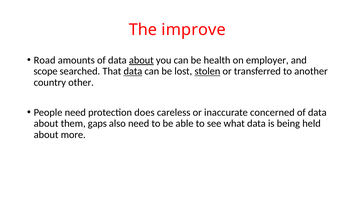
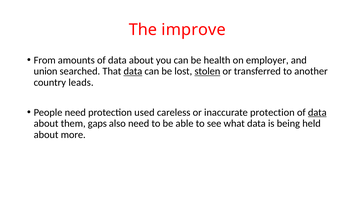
Road: Road -> From (45, 60)
about underline: present -> none (141, 60)
scope: scope -> union (46, 71)
other: other -> leads (81, 82)
does: does -> used (144, 112)
inaccurate concerned: concerned -> protection (272, 112)
data underline: none -> present (317, 112)
